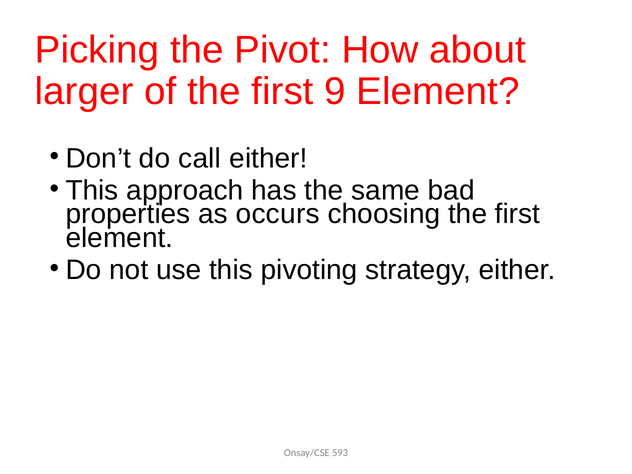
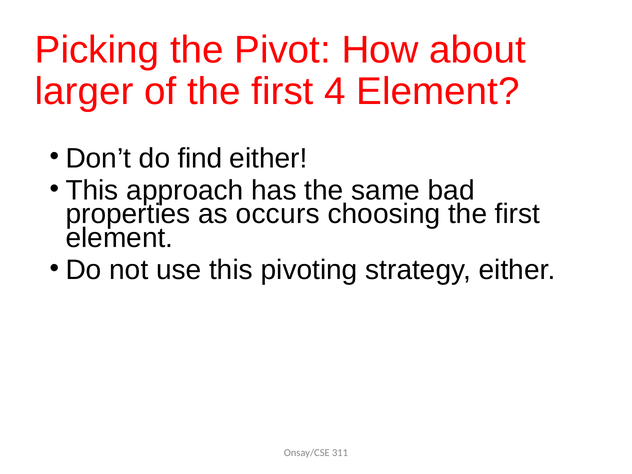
9: 9 -> 4 (335, 92)
call: call -> find (200, 158)
593: 593 -> 311 (340, 453)
